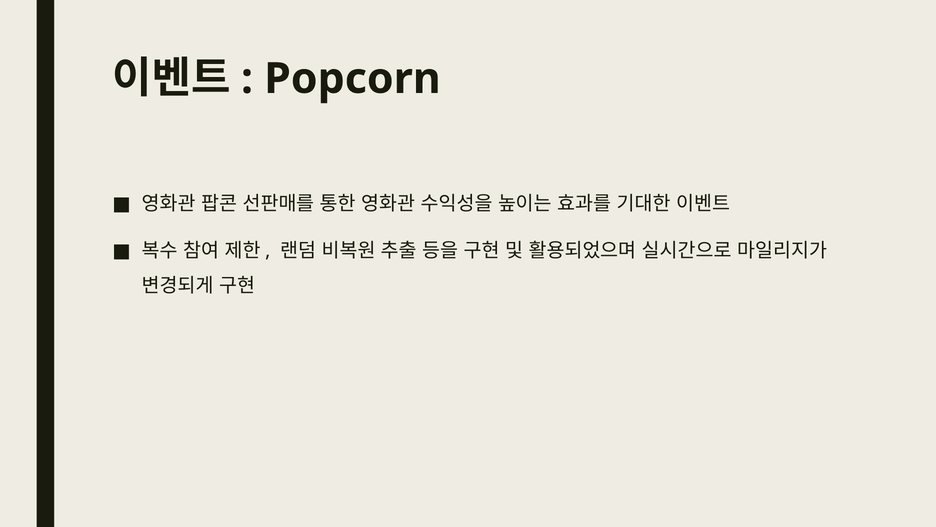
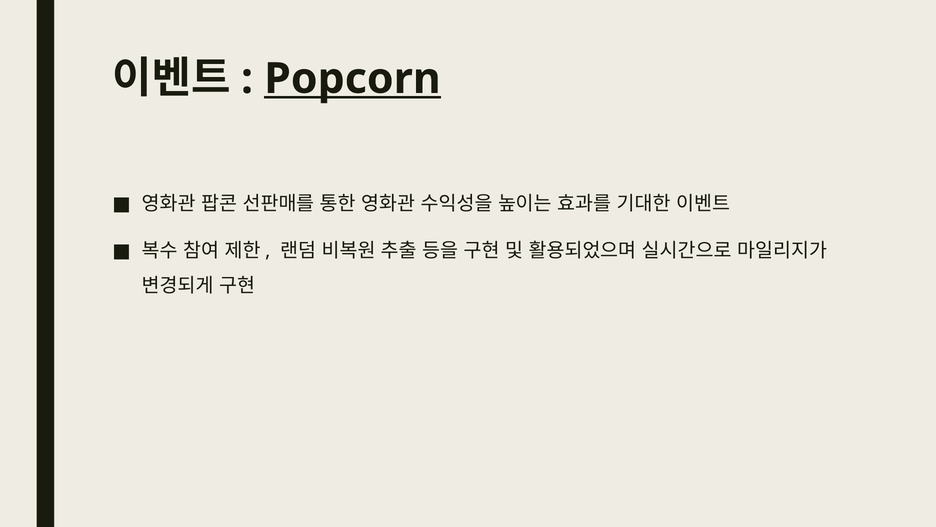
Popcorn underline: none -> present (352, 79)
